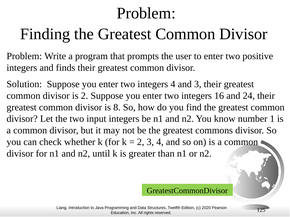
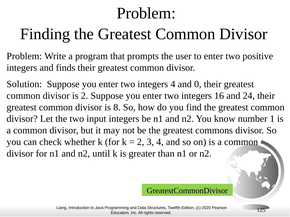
and 3: 3 -> 0 (198, 84)
